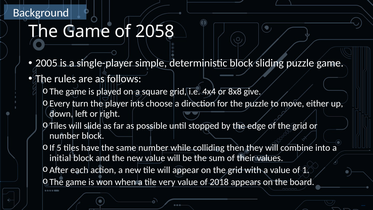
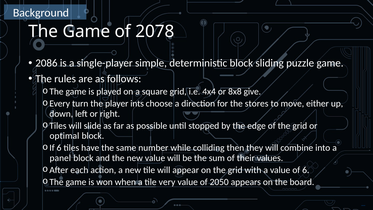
2058: 2058 -> 2078 (155, 31)
2005: 2005 -> 2086 (46, 63)
the puzzle: puzzle -> stores (257, 104)
number: number -> optimal (64, 136)
If 5: 5 -> 6 (59, 148)
initial: initial -> panel (60, 158)
of 1: 1 -> 6 (306, 170)
2018: 2018 -> 2050 (219, 182)
